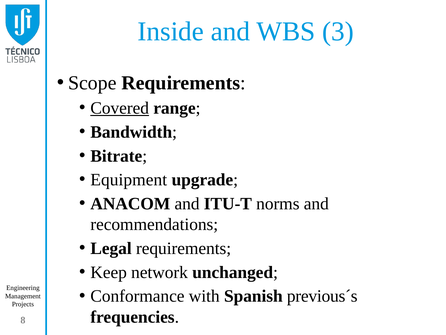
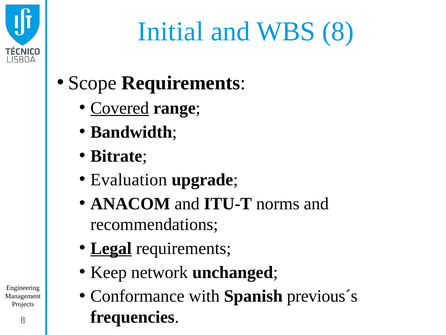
Inside: Inside -> Initial (171, 31)
WBS 3: 3 -> 8 (338, 31)
Equipment: Equipment -> Evaluation (129, 180)
Legal underline: none -> present (111, 248)
